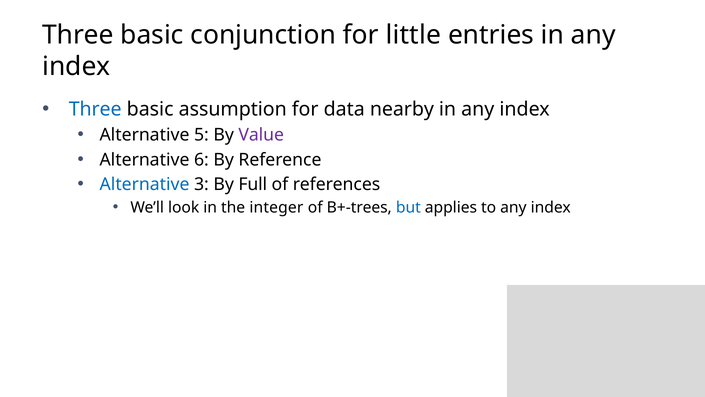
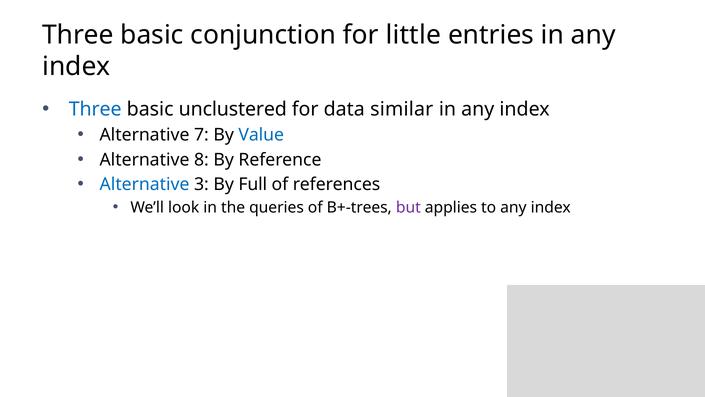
assumption: assumption -> unclustered (233, 109)
nearby: nearby -> similar (402, 109)
5: 5 -> 7 (201, 135)
Value colour: purple -> blue (261, 135)
6: 6 -> 8 (201, 160)
integer: integer -> queries (277, 207)
but colour: blue -> purple (408, 207)
